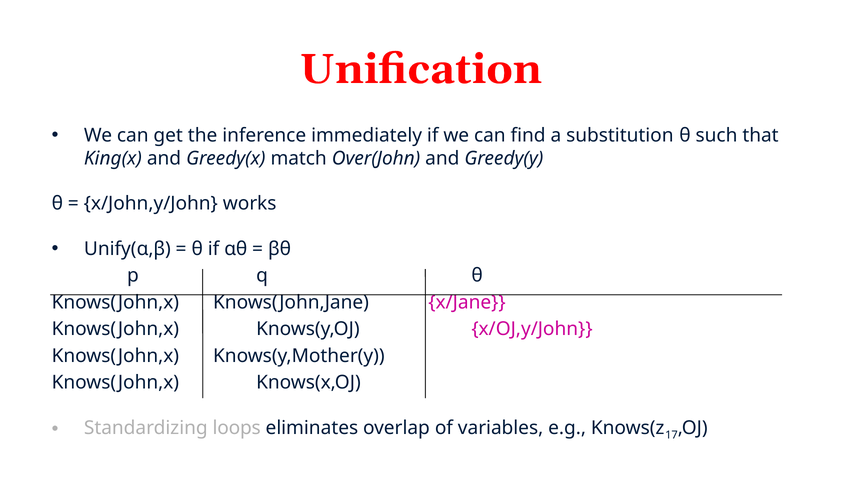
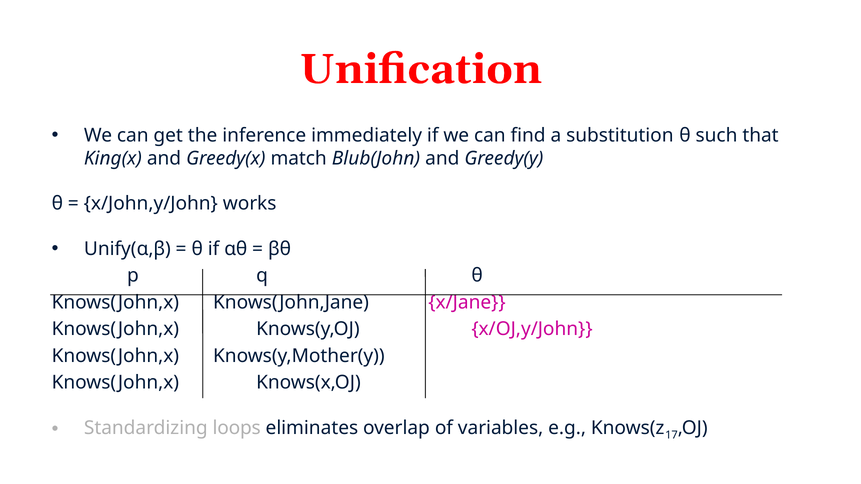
Over(John: Over(John -> Blub(John (376, 159)
